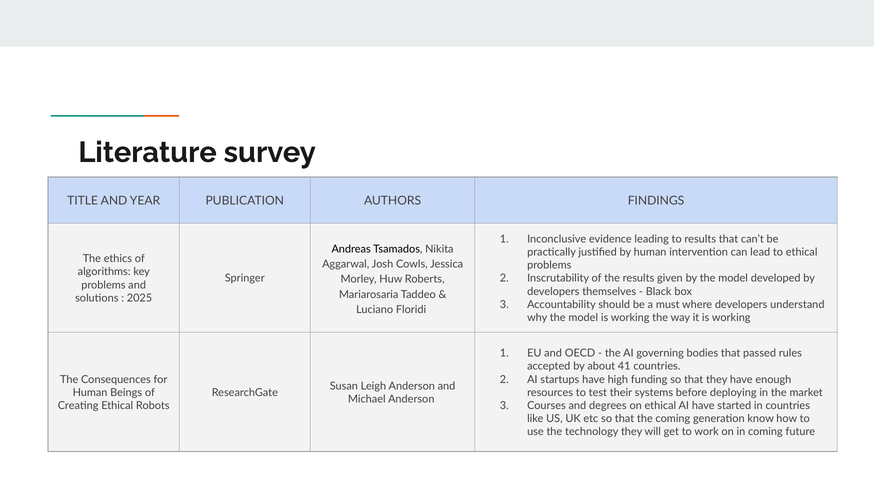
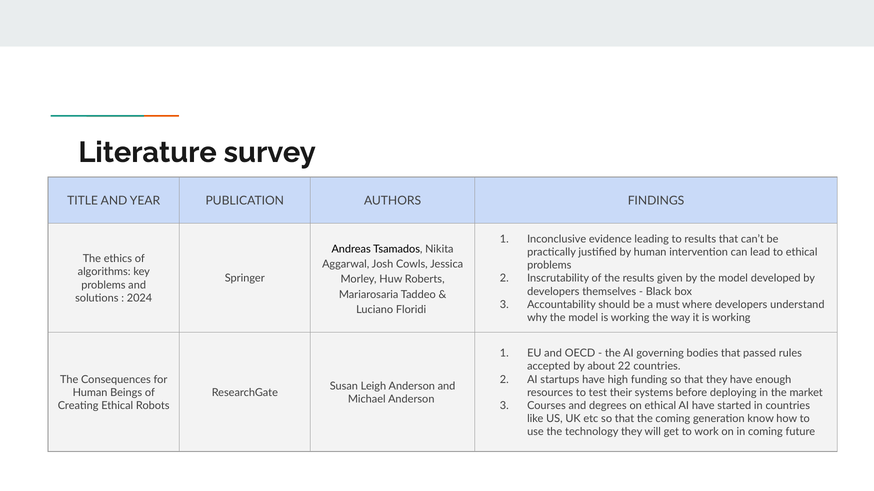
2025: 2025 -> 2024 (139, 298)
41: 41 -> 22 (624, 367)
